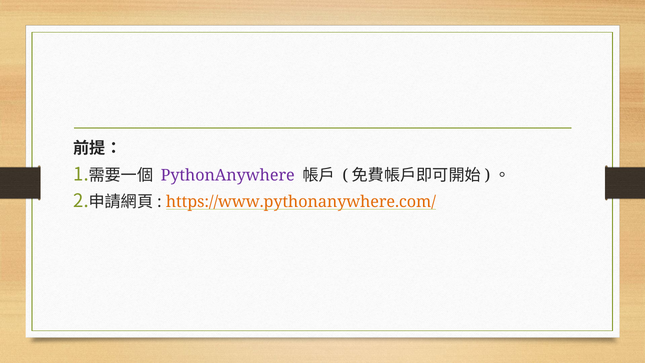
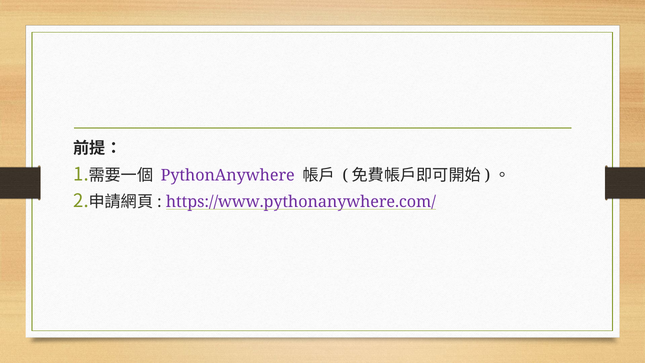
https://www.pythonanywhere.com/ colour: orange -> purple (301, 202)
